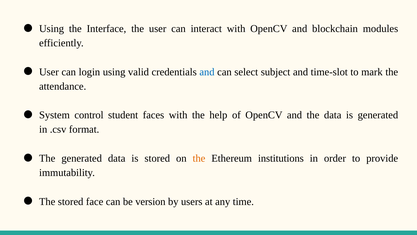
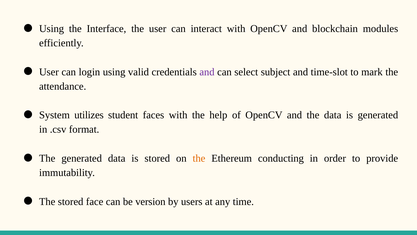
and colour: blue -> purple (207, 72)
control: control -> utilizes (89, 115)
institutions: institutions -> conducting (281, 158)
